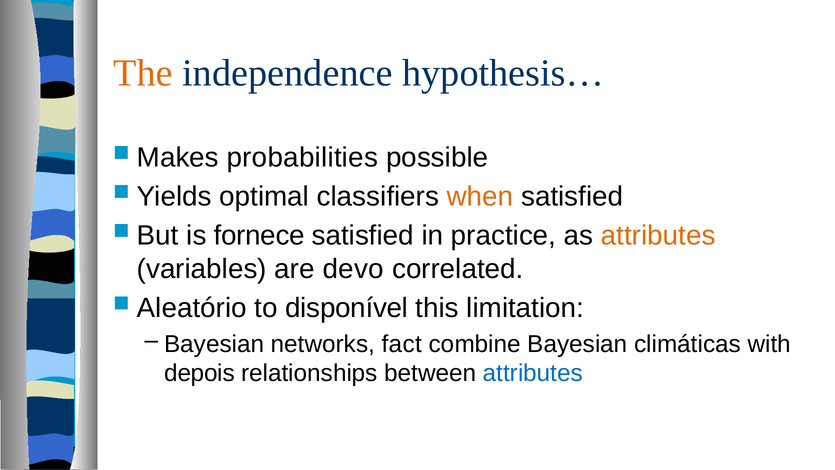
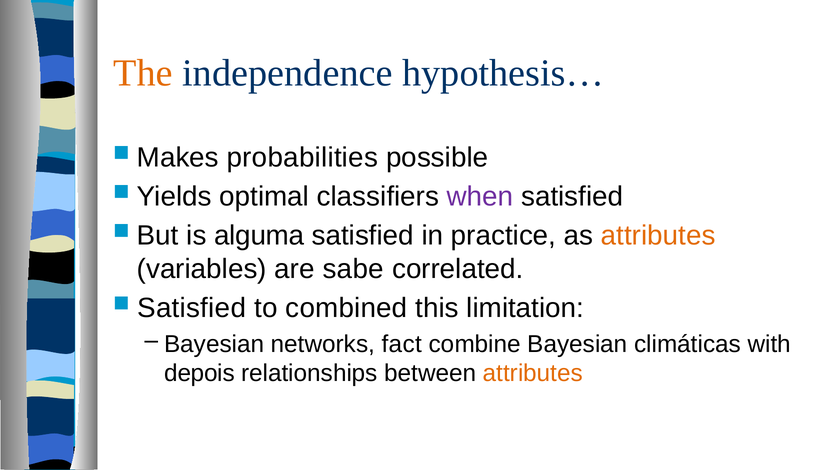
when colour: orange -> purple (480, 196)
fornece: fornece -> alguma (259, 235)
devo: devo -> sabe (353, 269)
Aleatório: Aleatório -> Satisfied (192, 308)
disponível: disponível -> combined (346, 308)
attributes colour: blue -> orange (533, 373)
